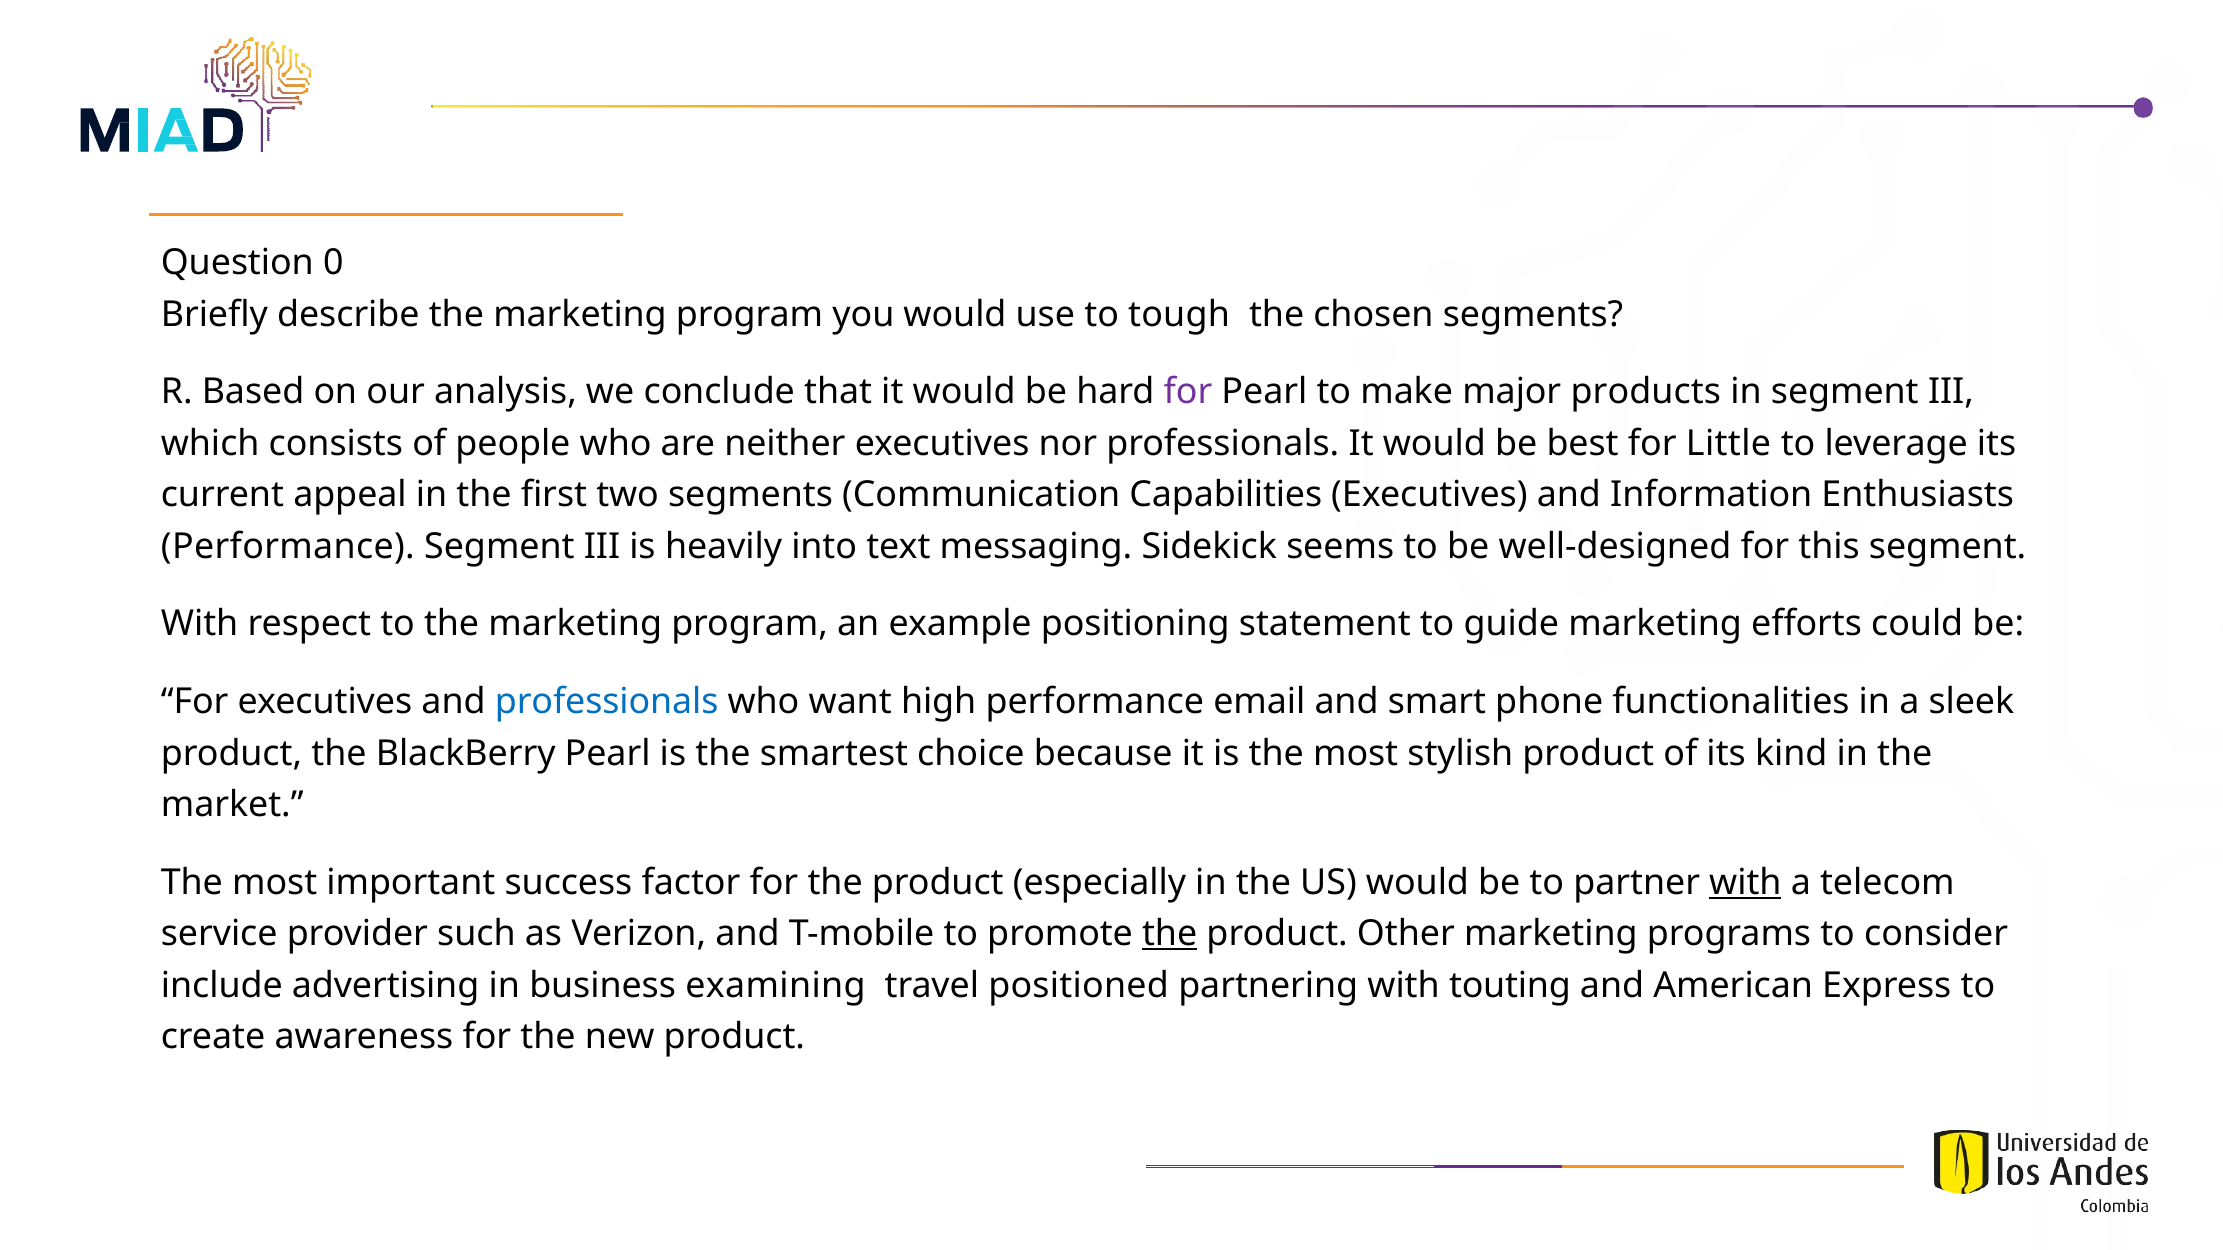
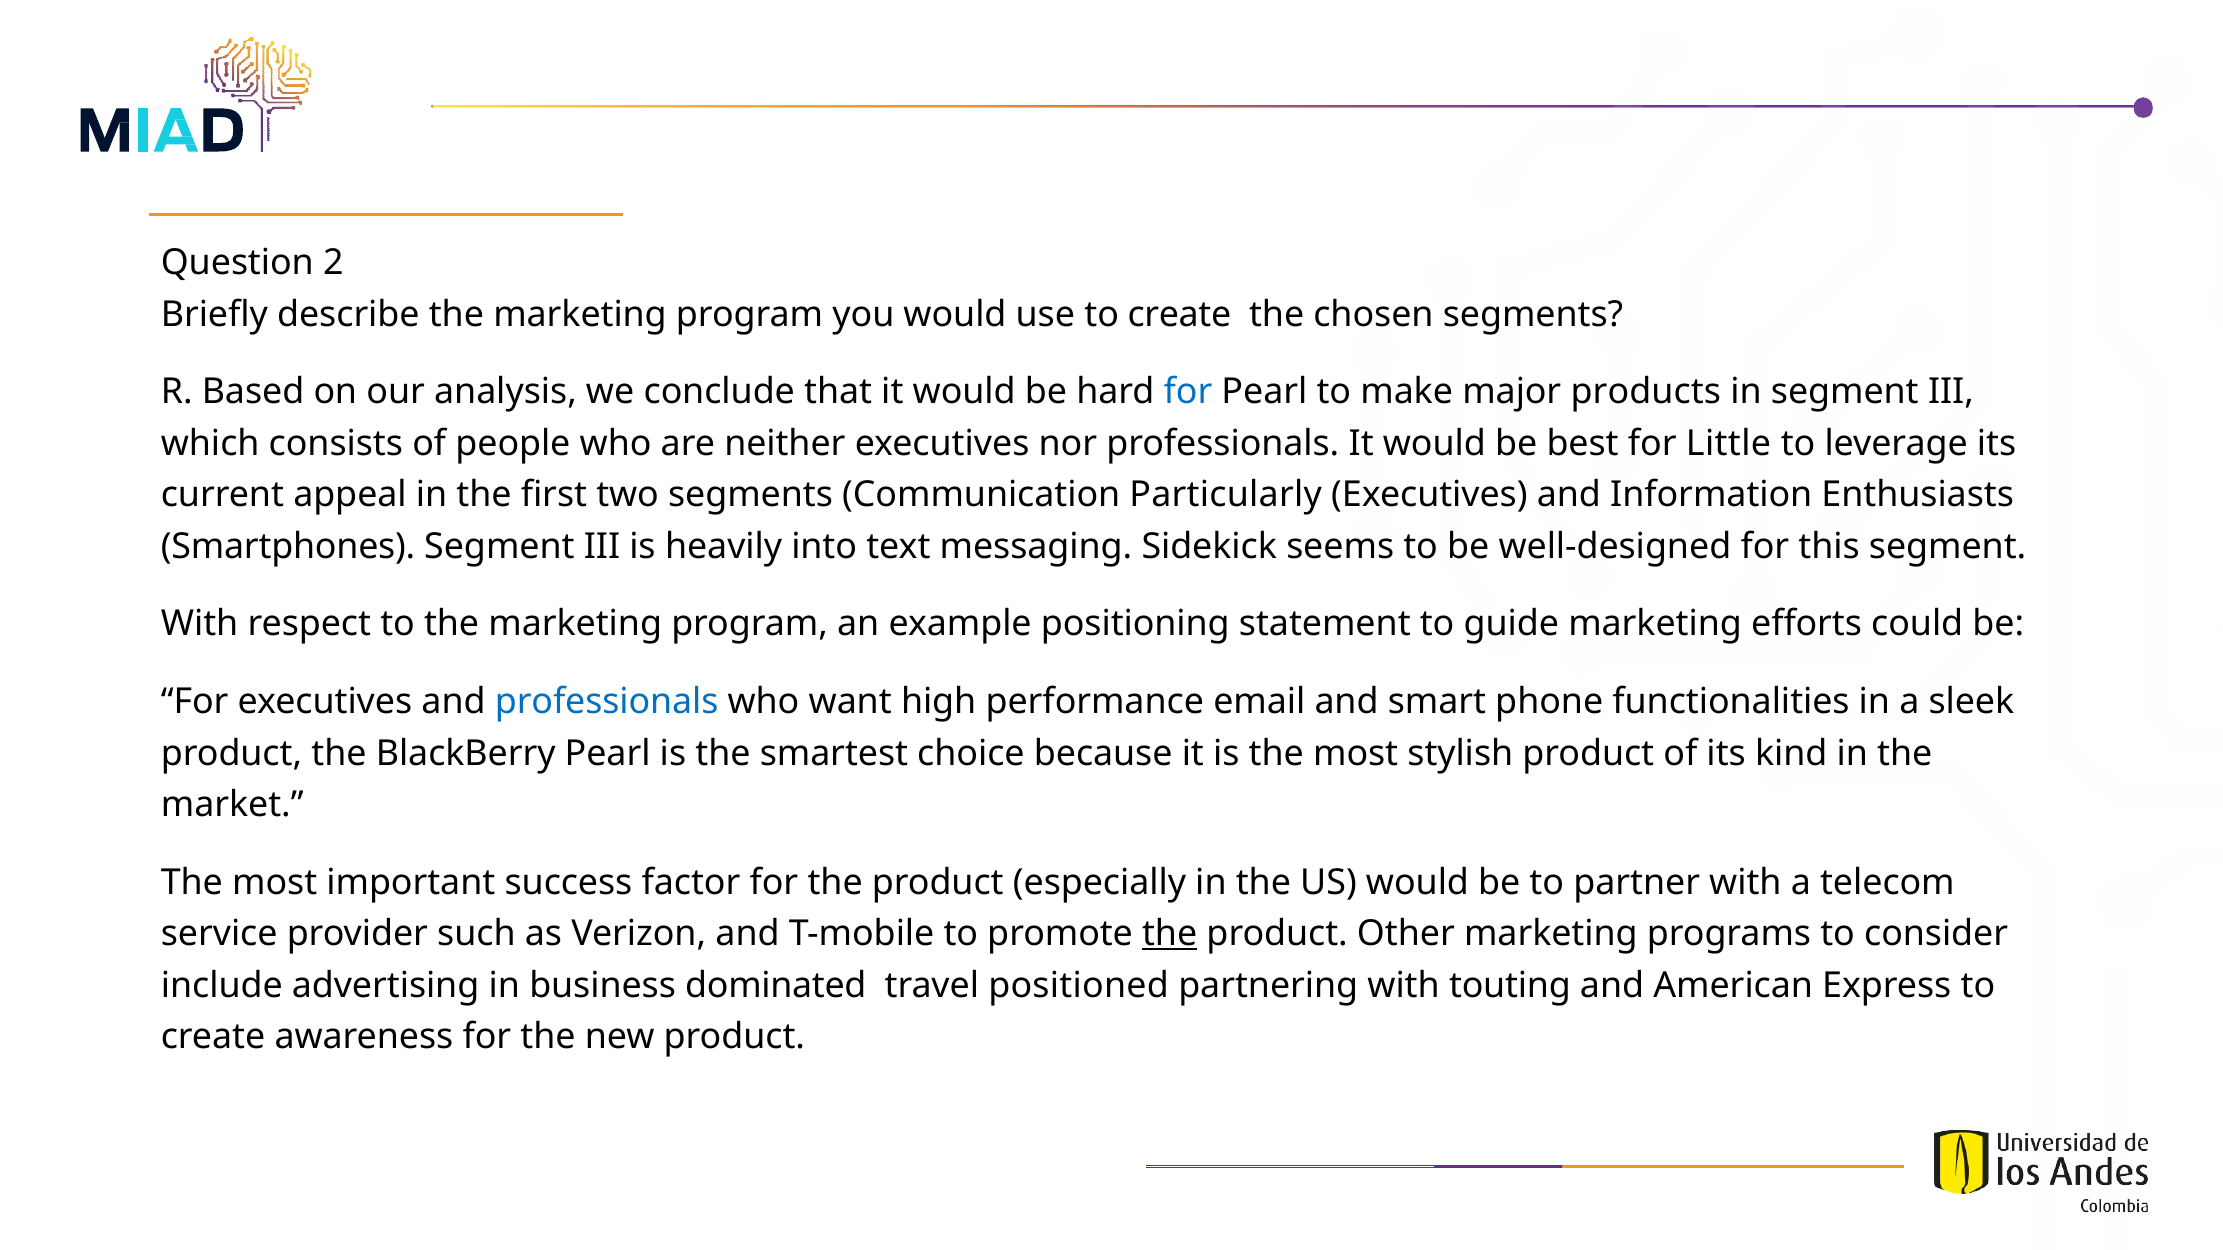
0: 0 -> 2 (333, 263)
use to tough: tough -> create (1179, 314)
for colour: purple -> blue (1188, 392)
Capabilities: Capabilities -> Particularly (1226, 495)
Performance: Performance -> Smartphones (288, 547)
with underline: present -> none (1745, 882)
examining: examining -> dominated (776, 985)
